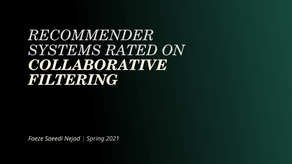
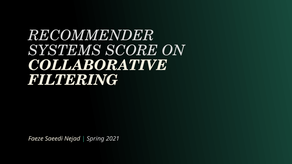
RATED: RATED -> SCORE (132, 50)
